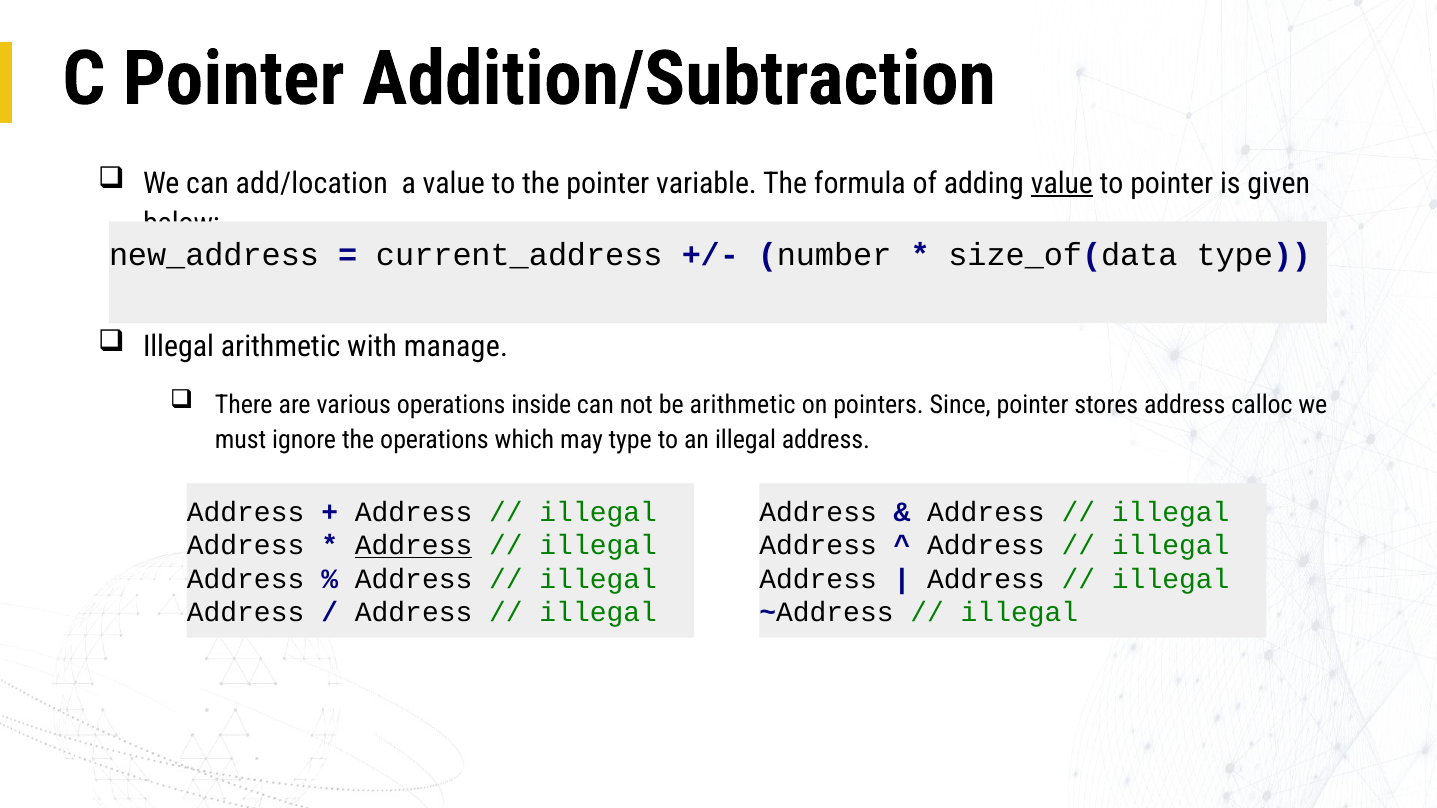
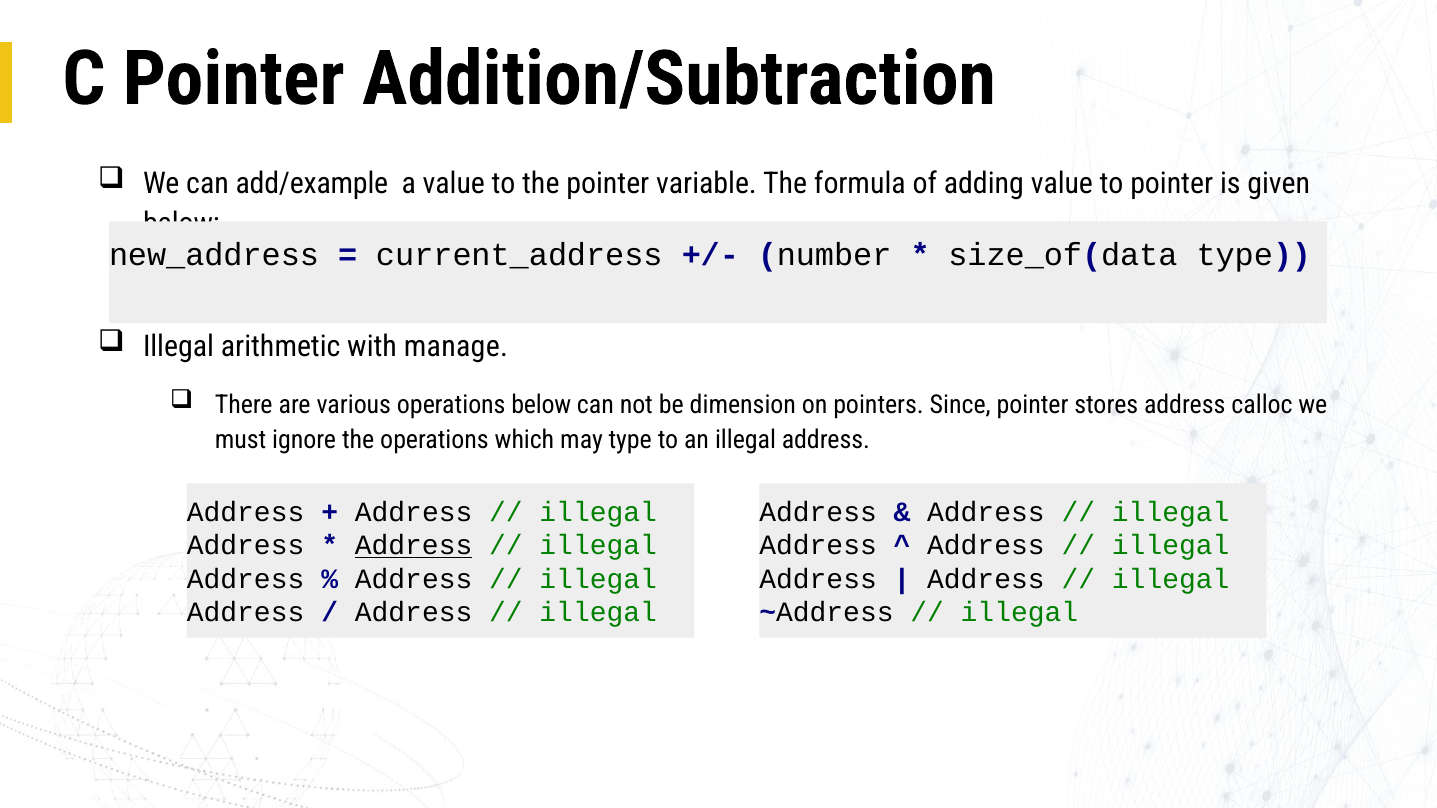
add/location: add/location -> add/example (312, 183)
value underline: present -> none (1062, 183)
operations inside: inside -> below (541, 405)
be arithmetic: arithmetic -> dimension (743, 405)
